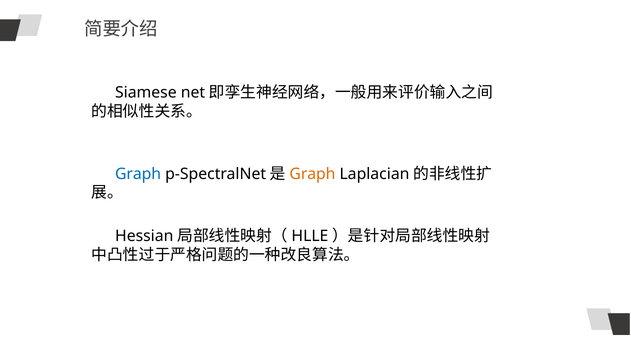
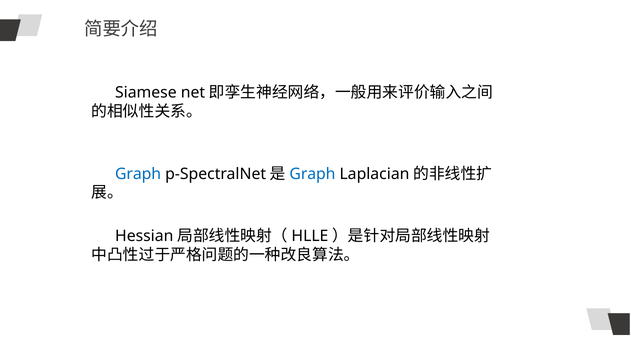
Graph colour: orange -> blue (312, 174)
